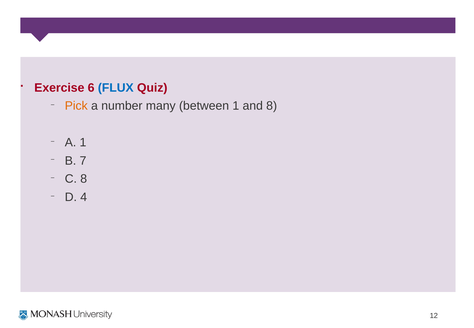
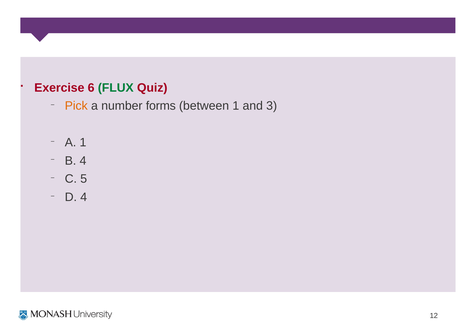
FLUX colour: blue -> green (116, 88)
many: many -> forms (161, 106)
and 8: 8 -> 3 (272, 106)
B 7: 7 -> 4 (83, 161)
C 8: 8 -> 5 (84, 179)
